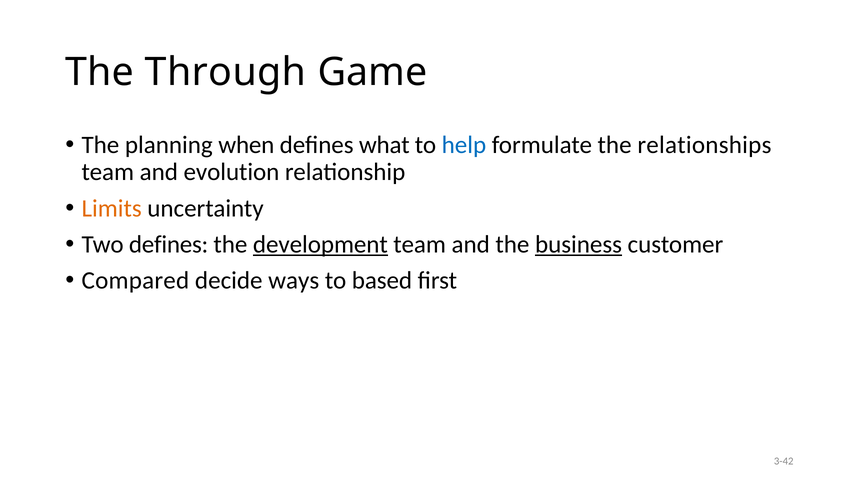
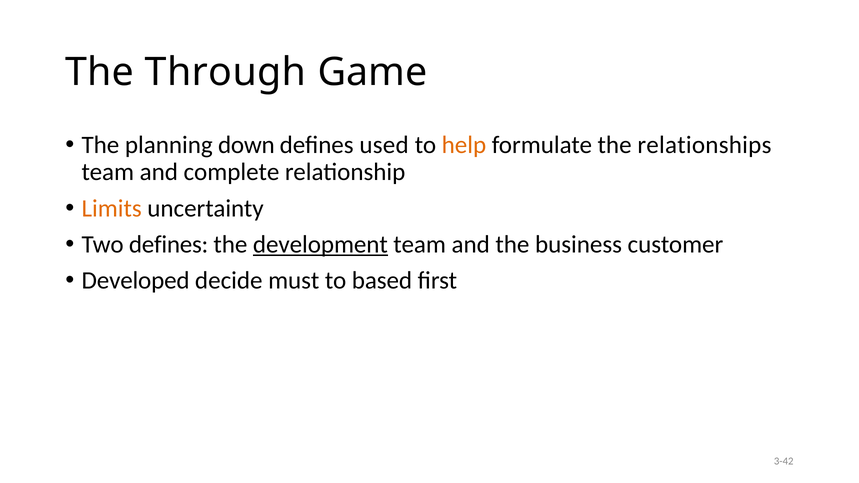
when: when -> down (246, 145)
what: what -> used (384, 145)
help colour: blue -> orange (464, 145)
evolution: evolution -> complete (231, 172)
business underline: present -> none (579, 244)
Compared: Compared -> Developed (136, 280)
ways: ways -> must (294, 280)
